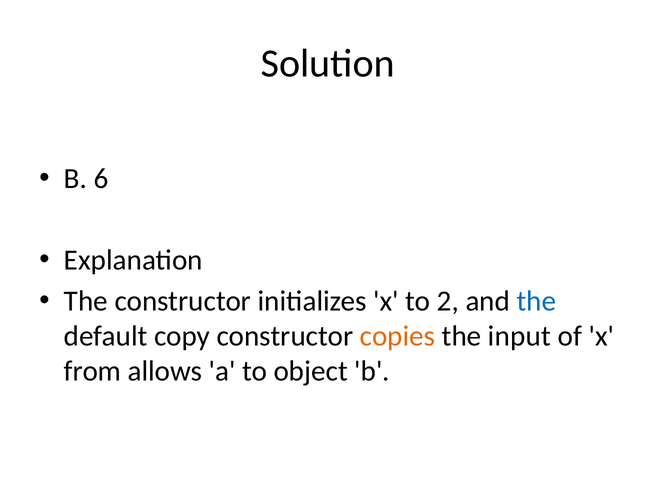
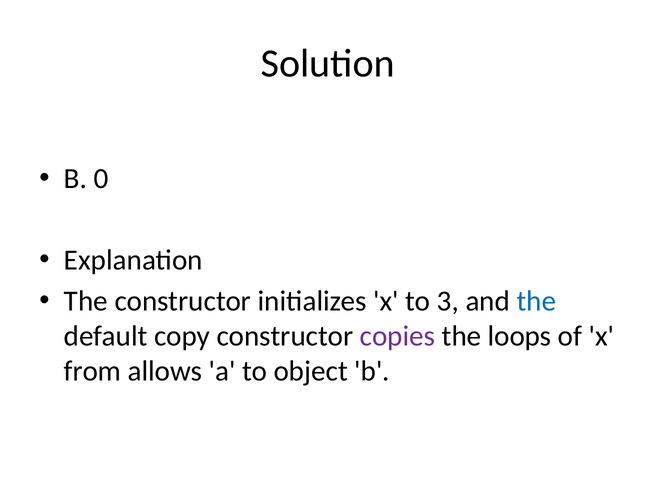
6: 6 -> 0 (101, 178)
2: 2 -> 3 (448, 301)
copies colour: orange -> purple (397, 336)
input: input -> loops (520, 336)
